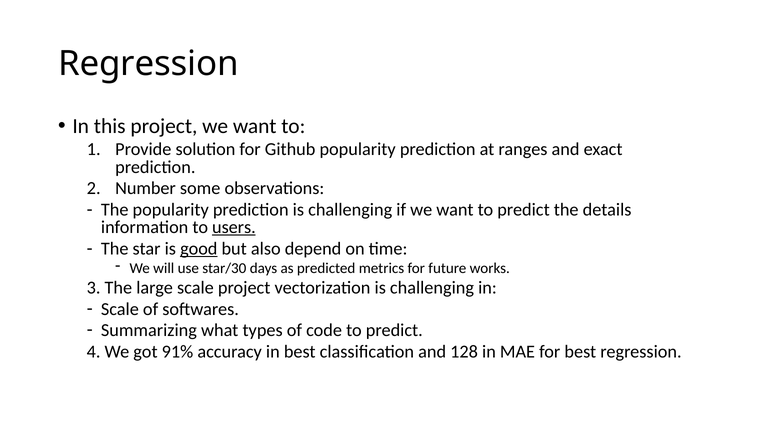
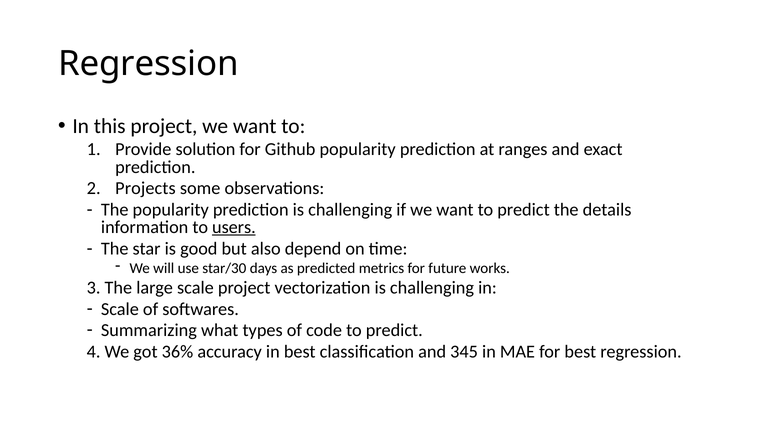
Number: Number -> Projects (145, 189)
good underline: present -> none (199, 249)
91%: 91% -> 36% (177, 352)
128: 128 -> 345 (464, 352)
